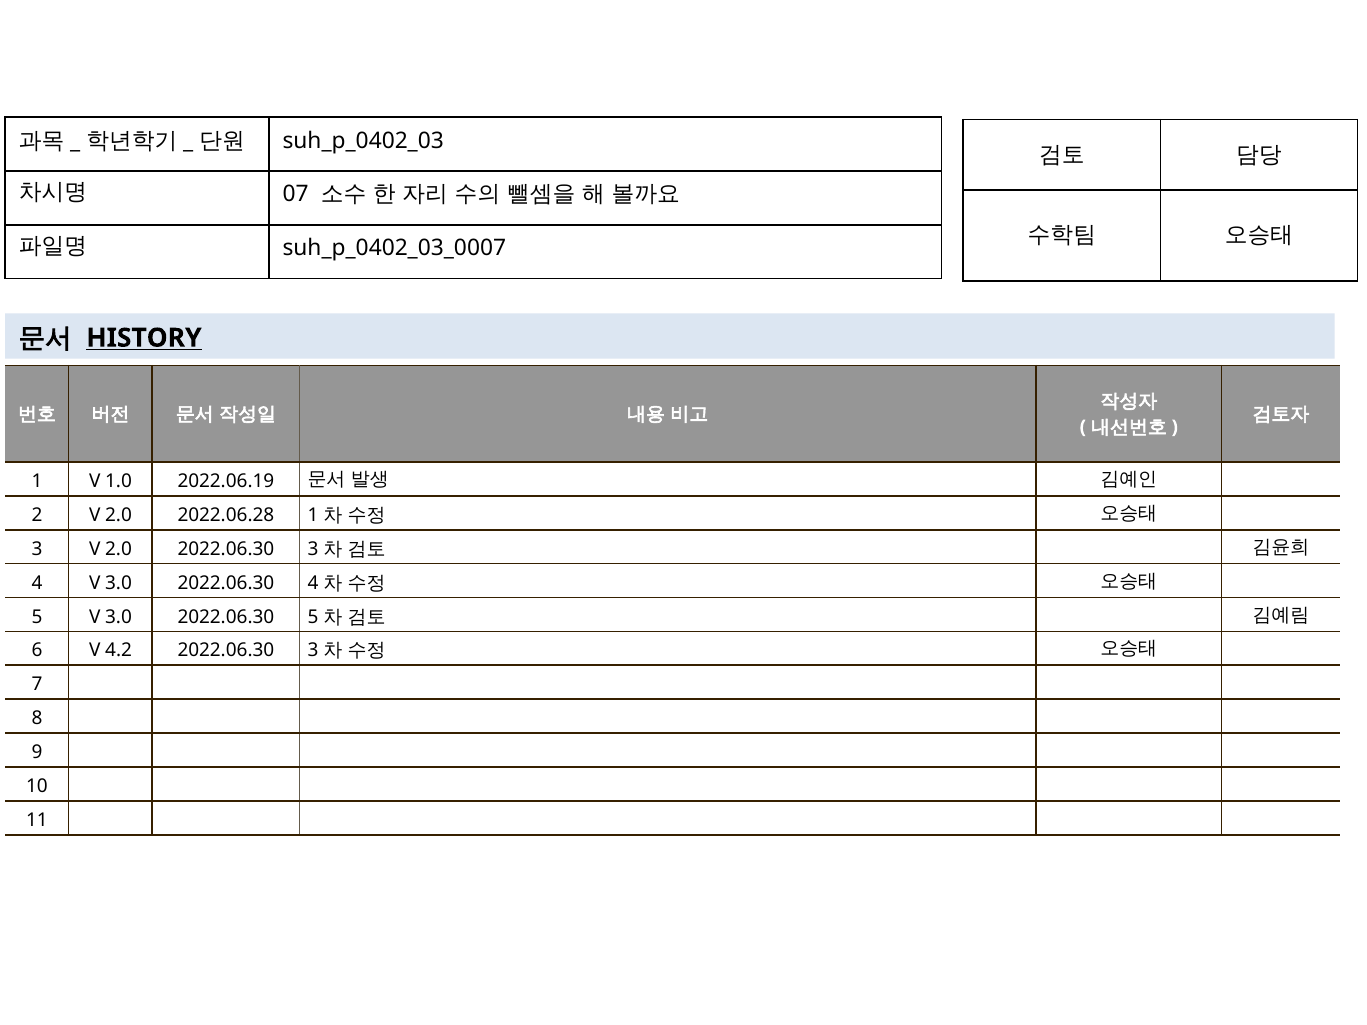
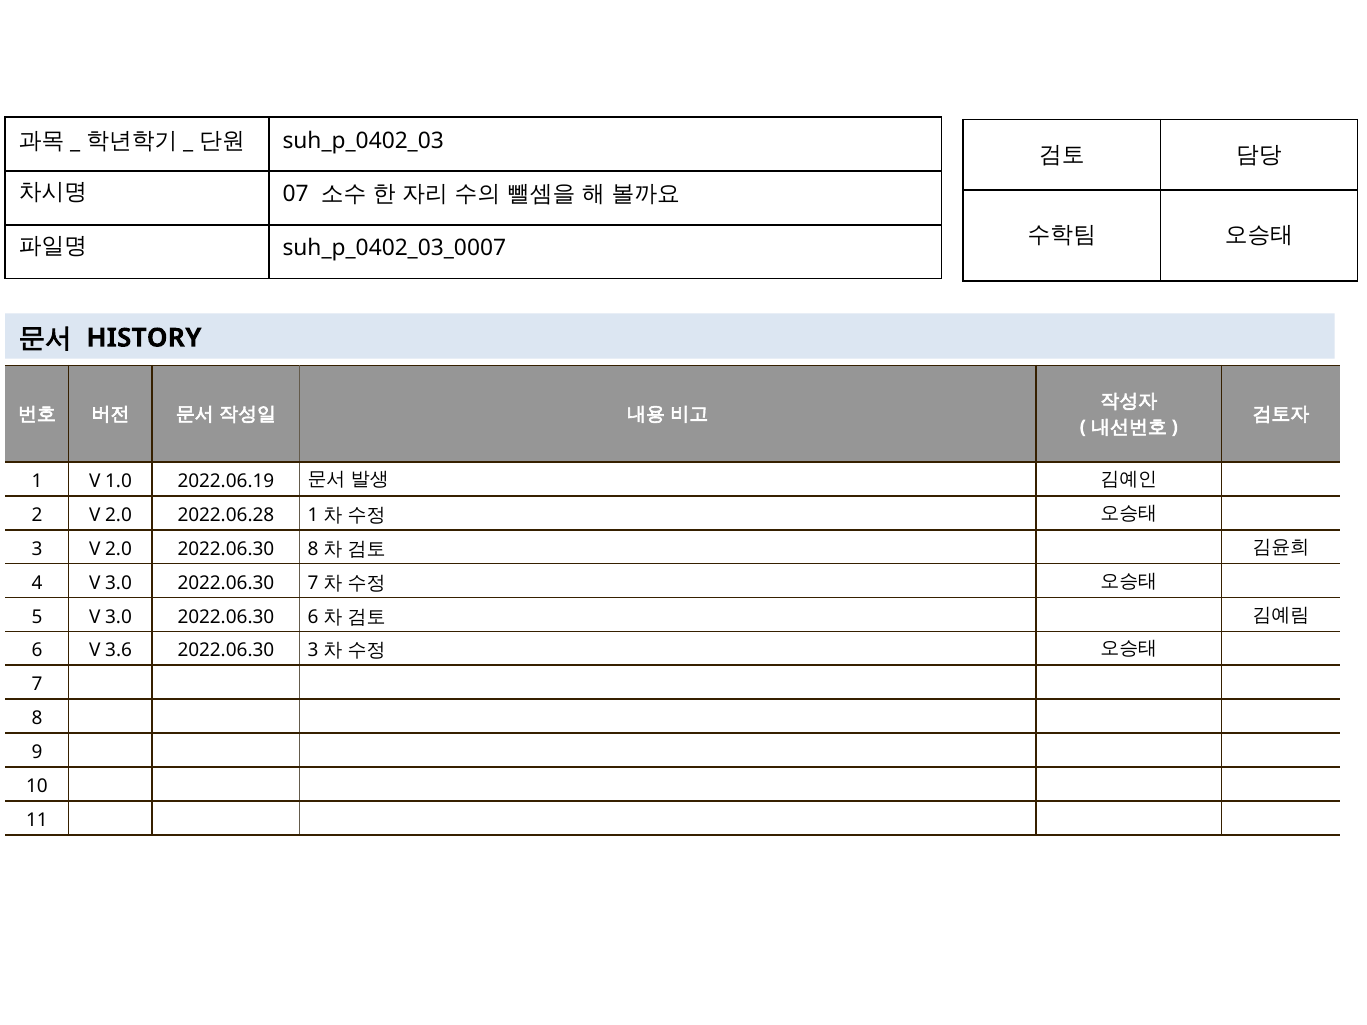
HISTORY underline: present -> none (144, 338)
2.0 2022.06.30 3: 3 -> 8 (313, 549)
2022.06.30 4: 4 -> 7 (313, 583)
2022.06.30 5: 5 -> 6 (313, 617)
4.2: 4.2 -> 3.6 (119, 651)
